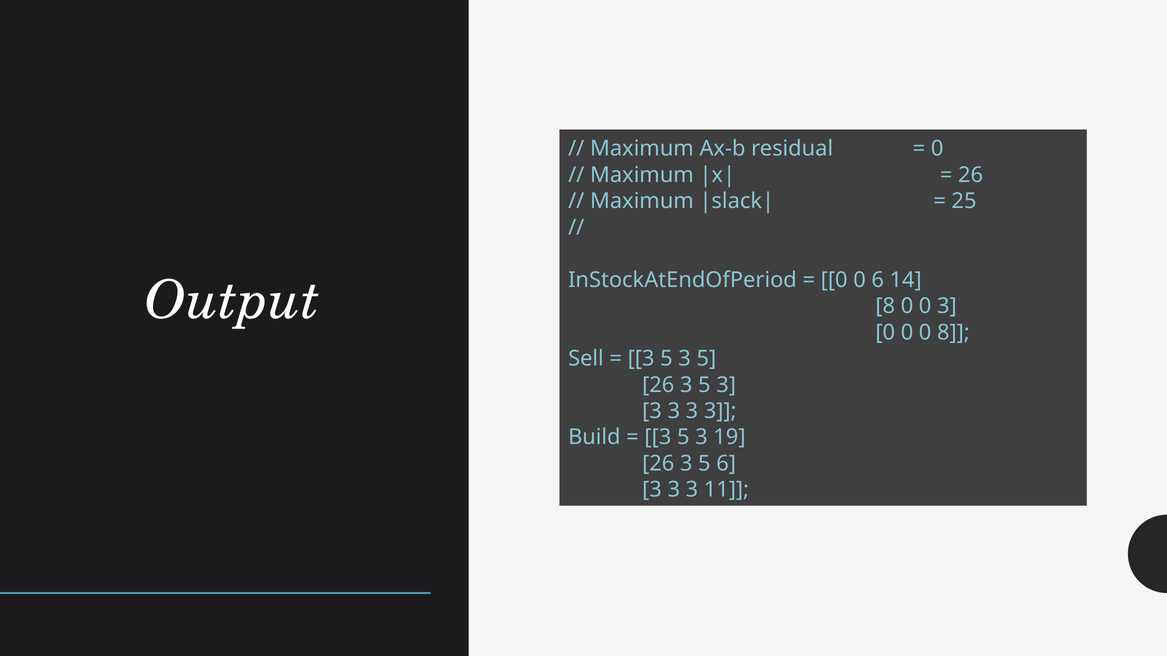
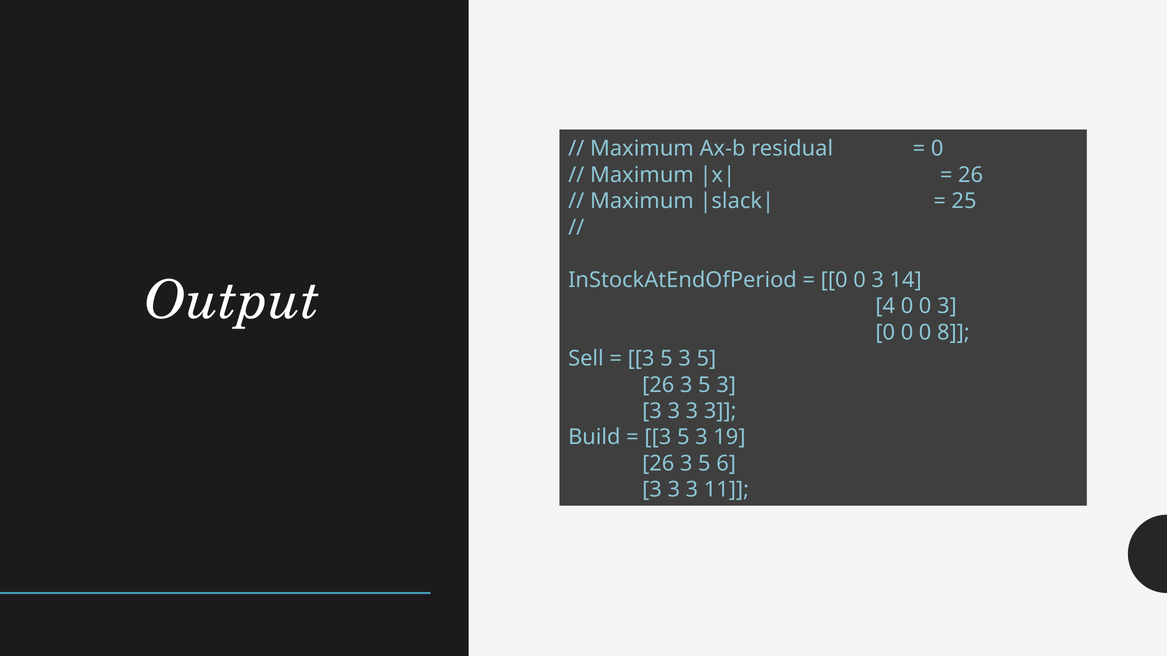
6: 6 -> 3 (878, 280)
8: 8 -> 4 (885, 306)
